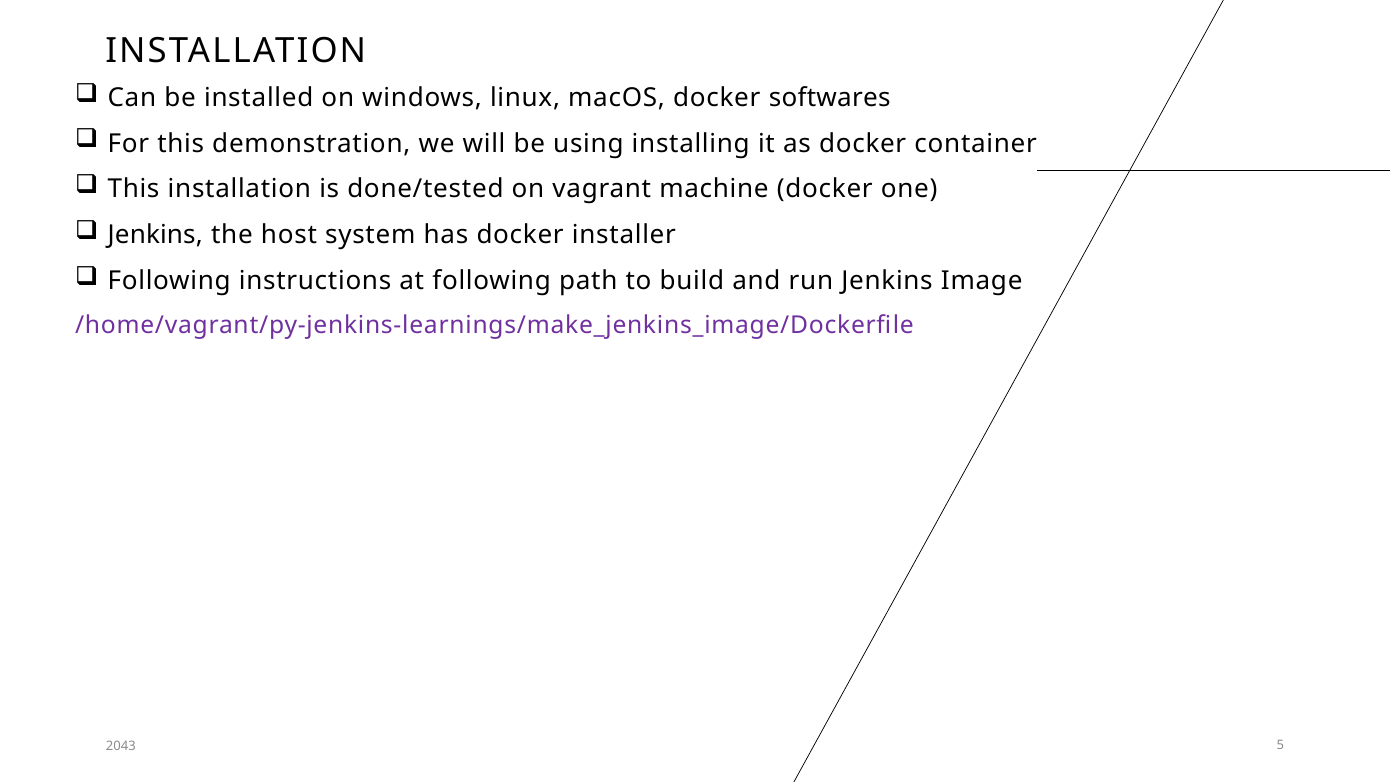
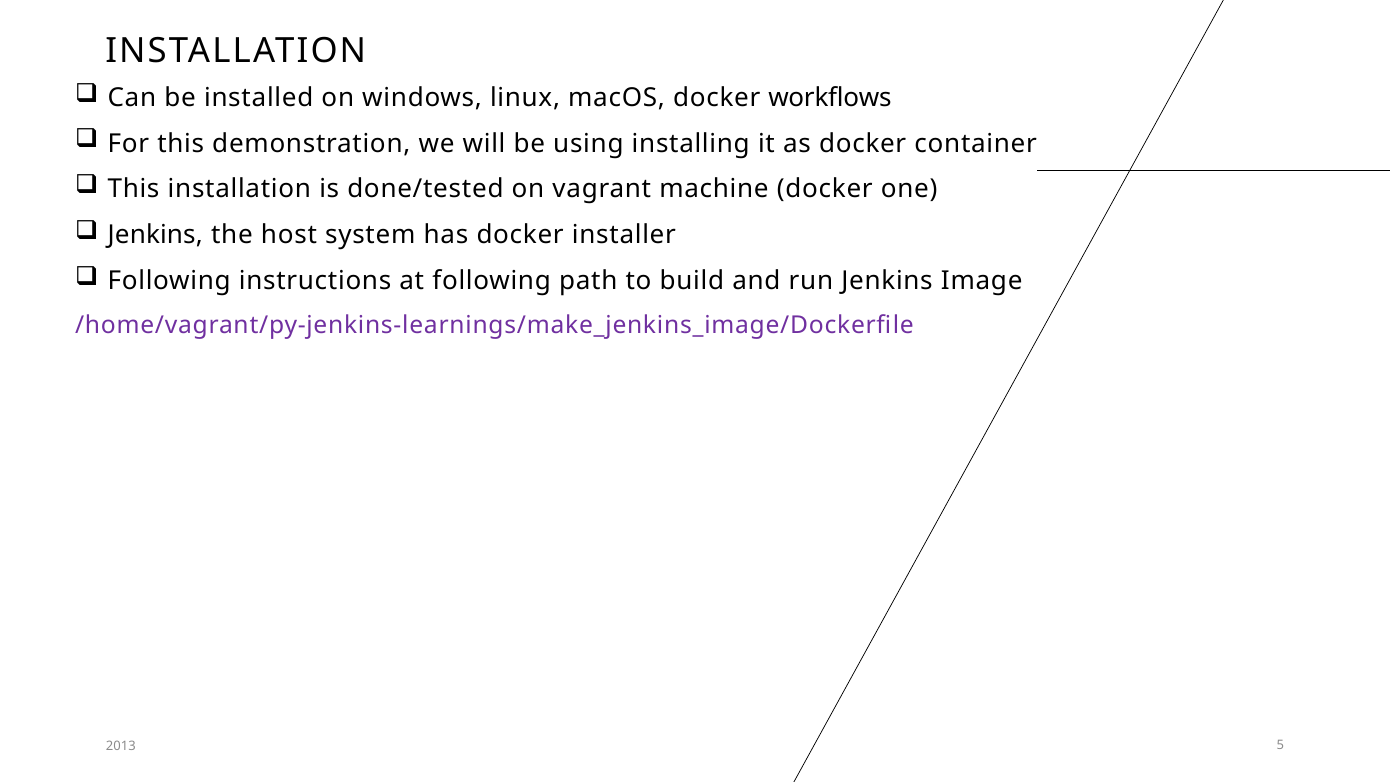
softwares: softwares -> workflows (830, 98)
2043: 2043 -> 2013 (121, 746)
